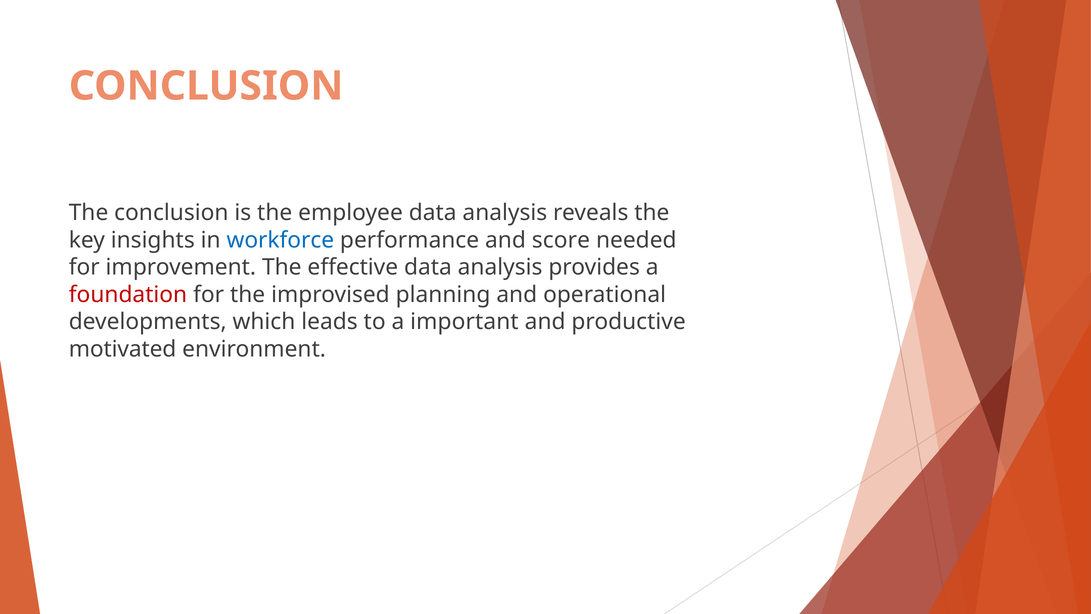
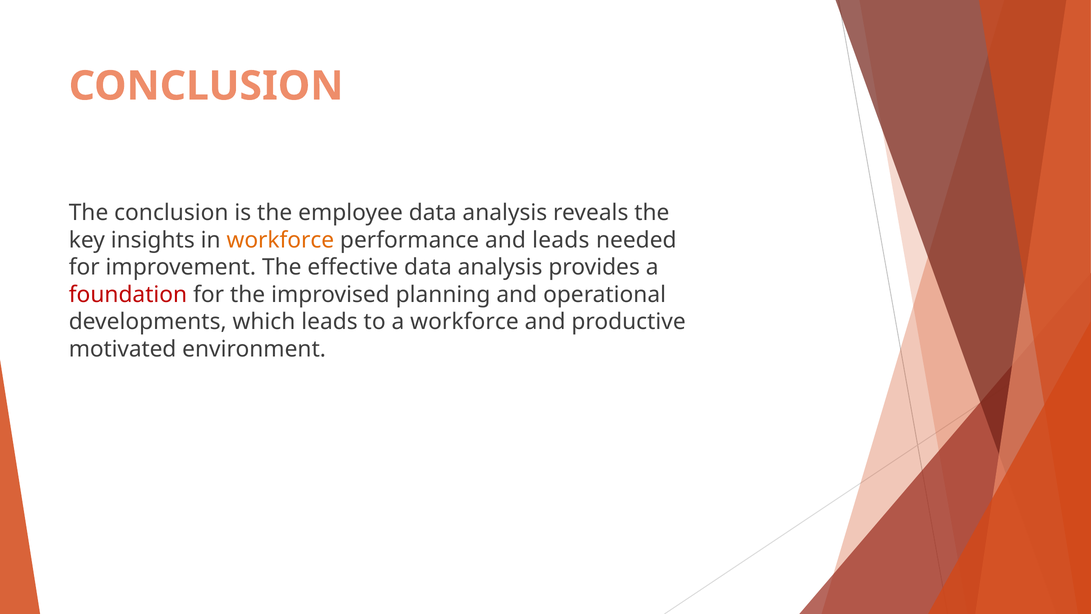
workforce colour: blue -> orange (280, 240)
and score: score -> leads (561, 240)
a important: important -> workforce (464, 322)
